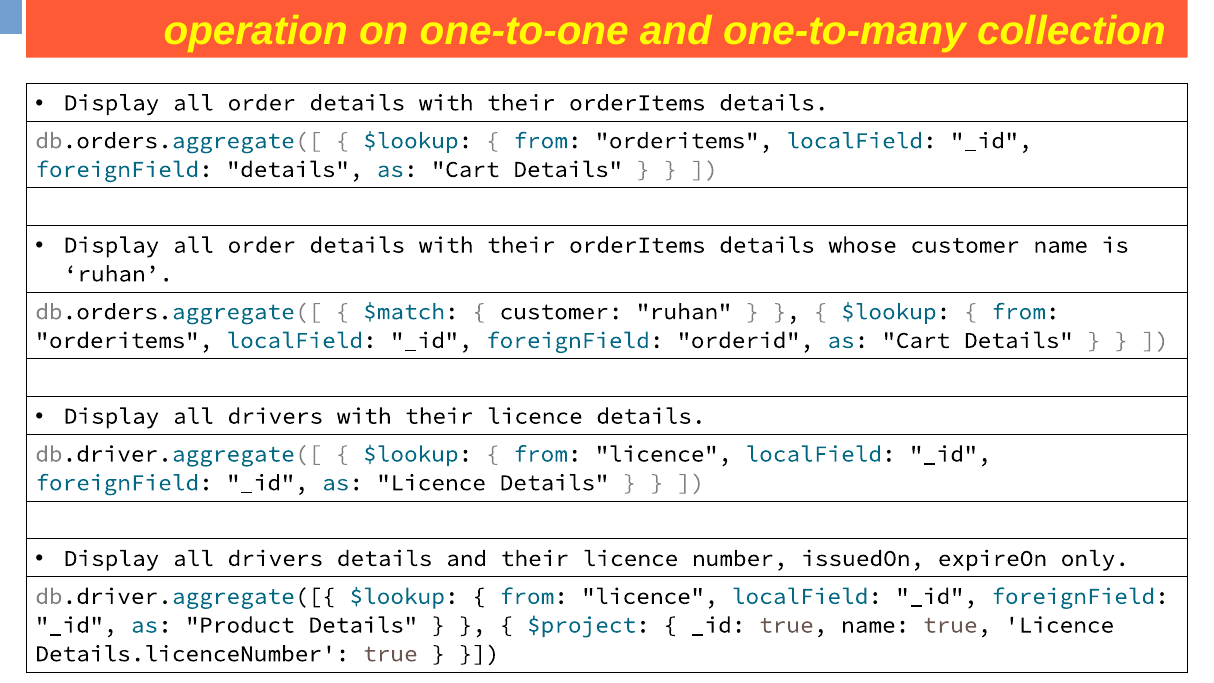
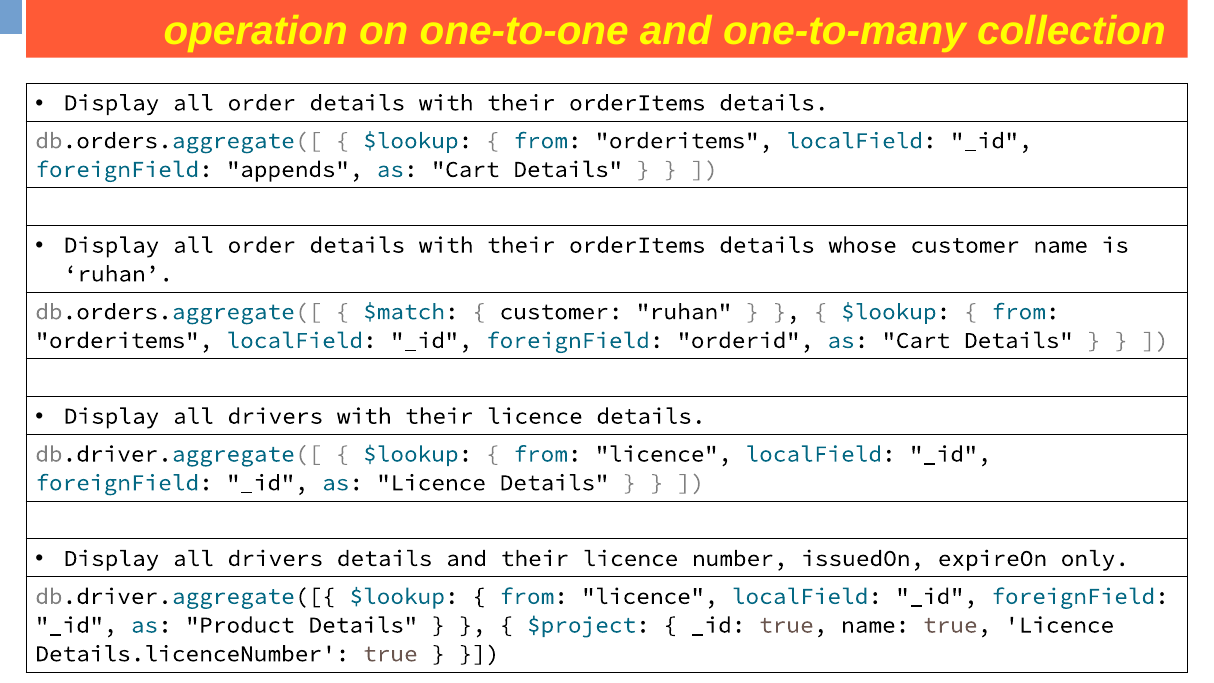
foreignField details: details -> appends (295, 169)
